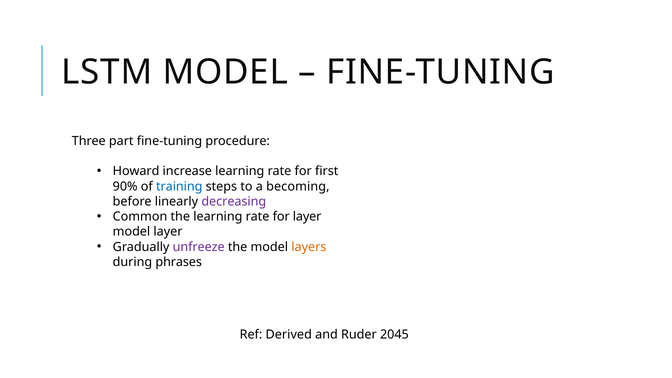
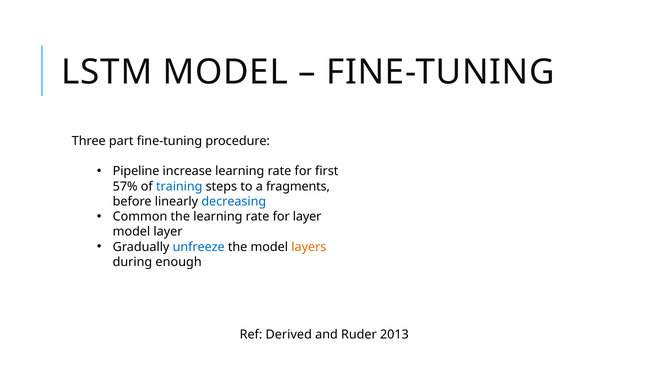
Howard: Howard -> Pipeline (136, 171)
90%: 90% -> 57% (125, 186)
becoming: becoming -> fragments (298, 186)
decreasing colour: purple -> blue (234, 202)
unfreeze colour: purple -> blue (199, 247)
phrases: phrases -> enough (179, 262)
2045: 2045 -> 2013 (394, 335)
